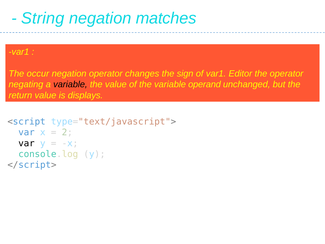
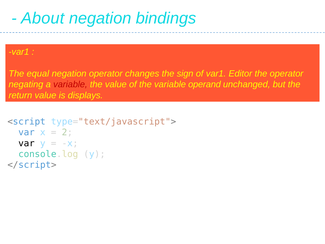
String: String -> About (43, 18)
matches: matches -> bindings (166, 18)
occur: occur -> equal (38, 74)
variable colour: black -> red (70, 84)
